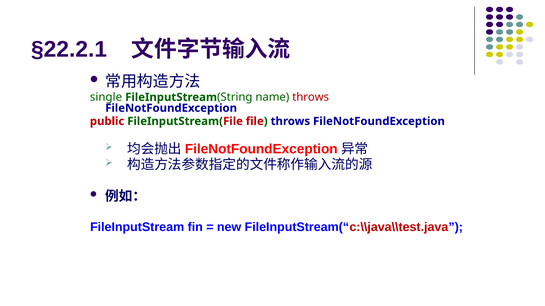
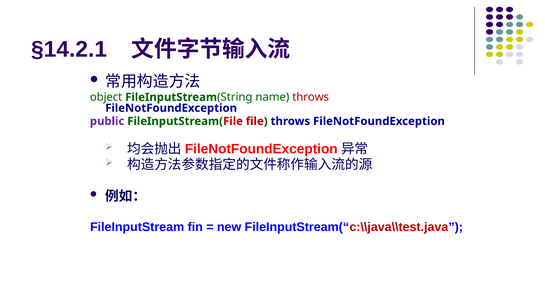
§22.2.1: §22.2.1 -> §14.2.1 (69, 49)
single: single -> object (106, 97)
public colour: red -> purple (107, 121)
